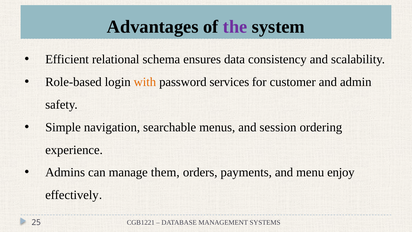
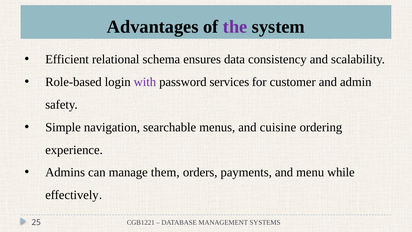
with colour: orange -> purple (145, 82)
session: session -> cuisine (278, 127)
enjoy: enjoy -> while (341, 172)
